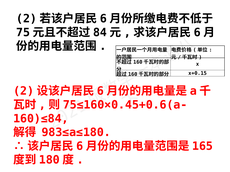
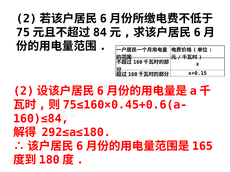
983≤a≤180: 983≤a≤180 -> 292≤a≤180 (76, 133)
